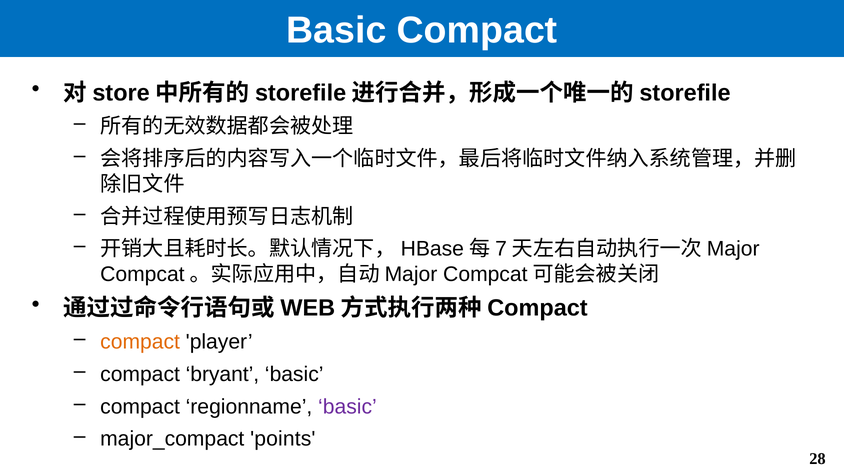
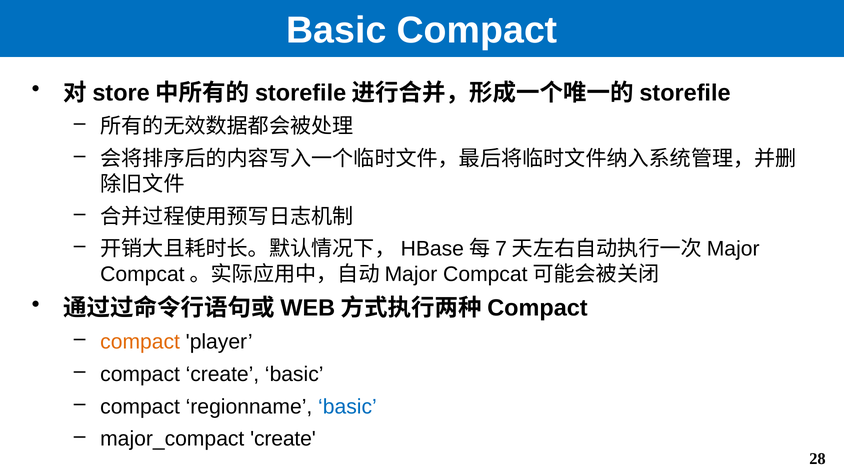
compact bryant: bryant -> create (222, 374)
basic colour: purple -> blue (347, 406)
major_compact points: points -> create (283, 439)
